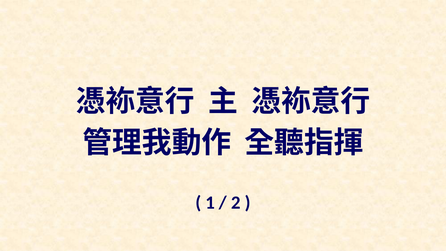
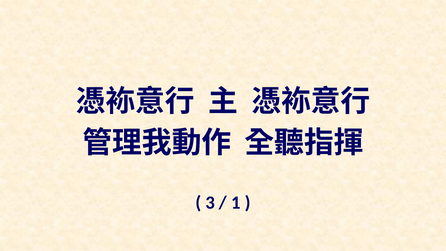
1: 1 -> 3 (210, 203)
2: 2 -> 1 (236, 203)
